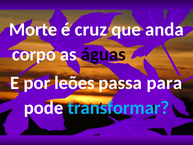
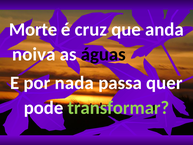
corpo: corpo -> noiva (34, 54)
leões: leões -> nada (74, 83)
para: para -> quer (164, 83)
transformar colour: light blue -> light green (118, 107)
